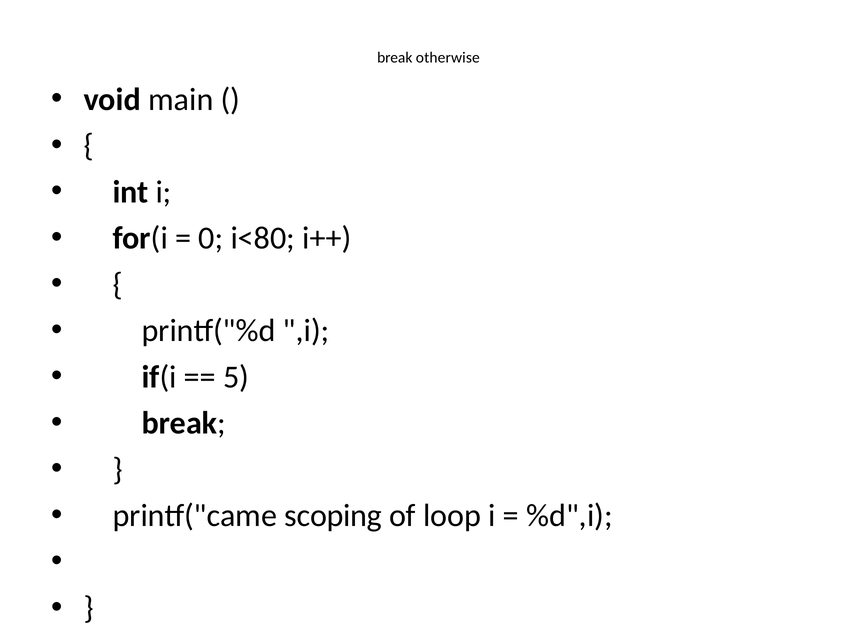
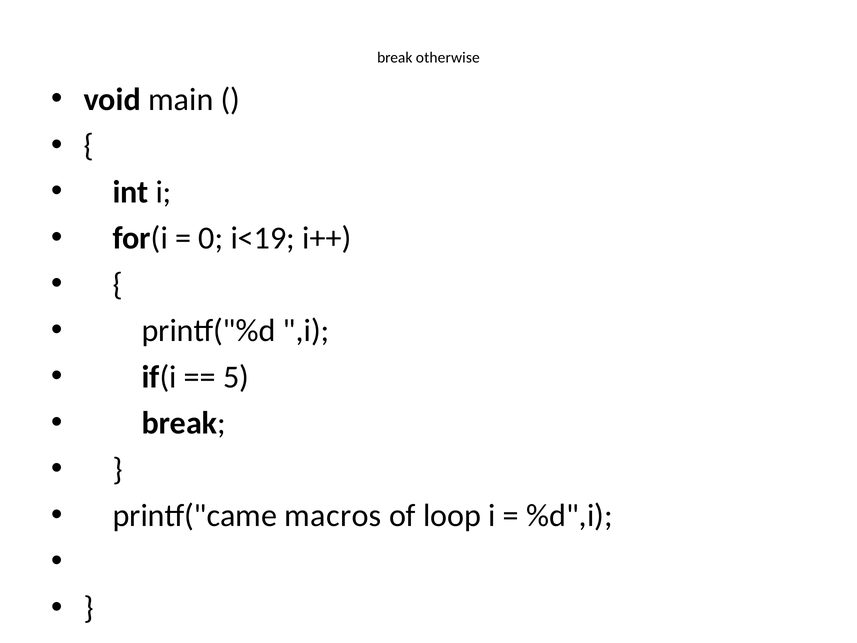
i<80: i<80 -> i<19 (263, 238)
scoping: scoping -> macros (333, 515)
